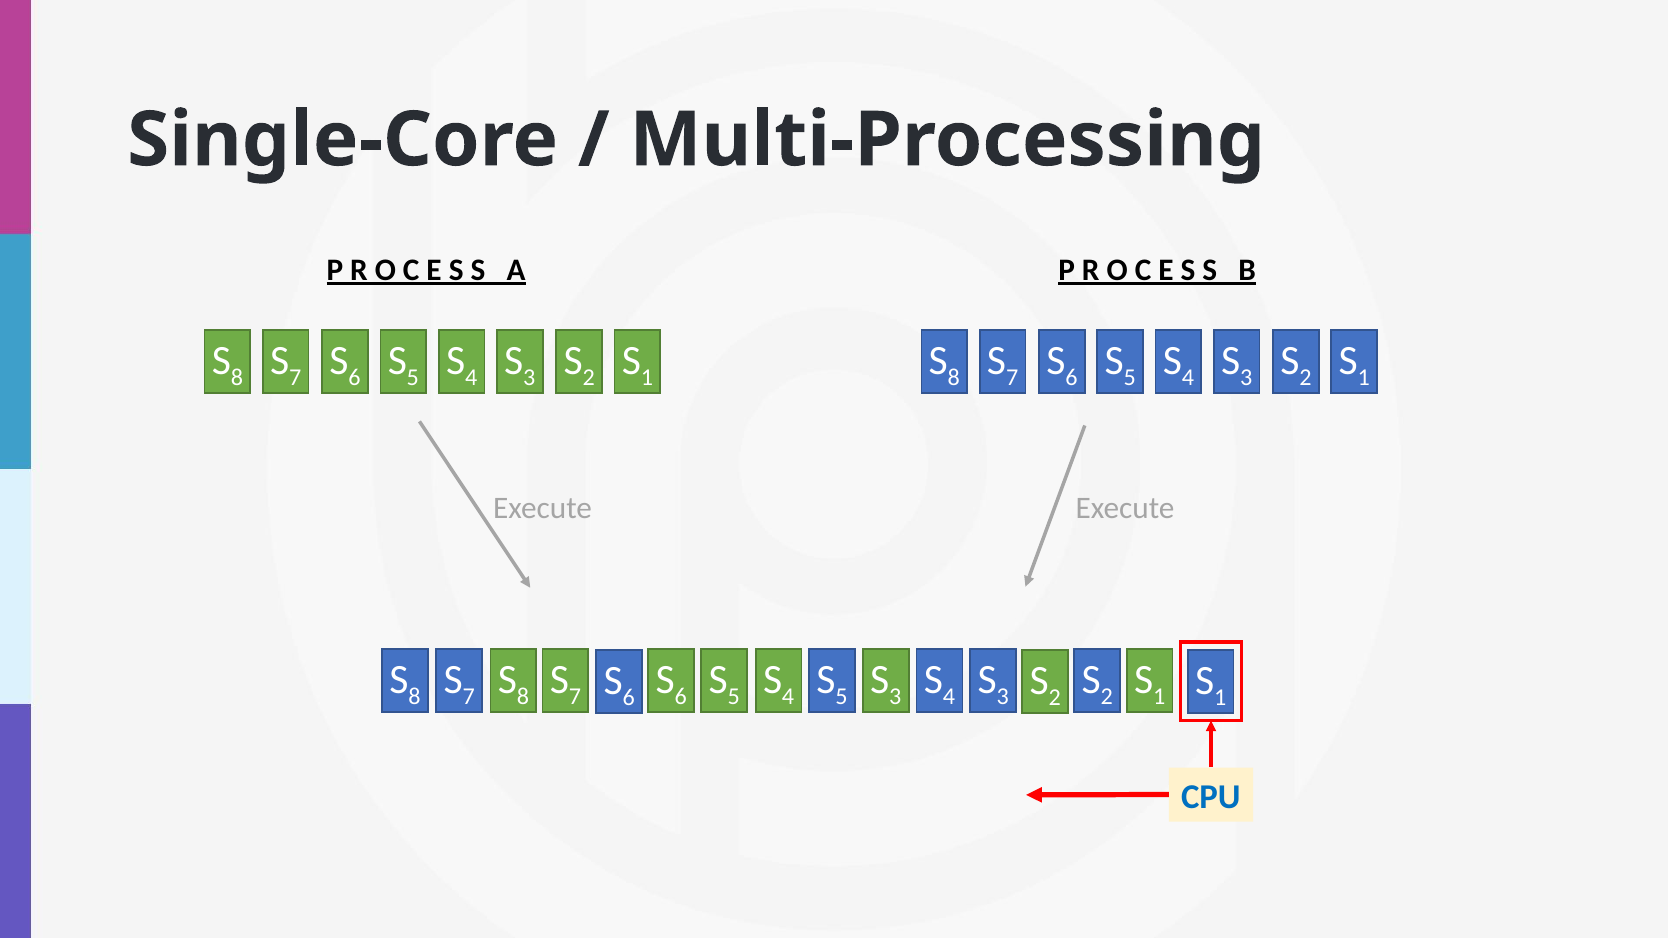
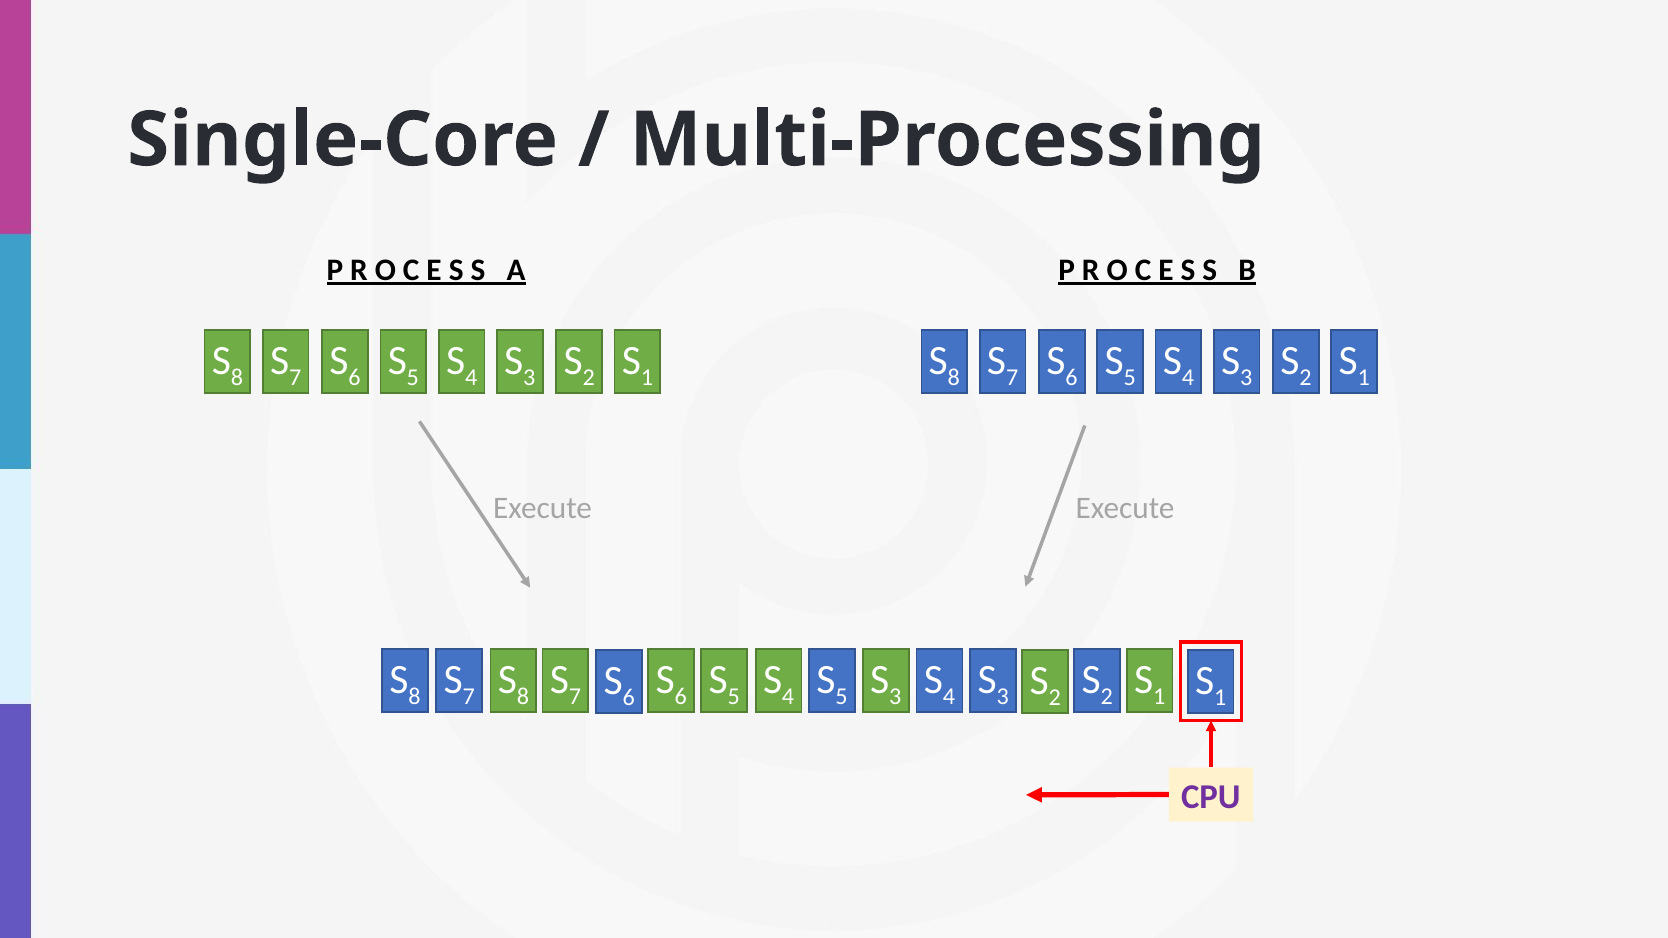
CPU colour: blue -> purple (1211, 797)
